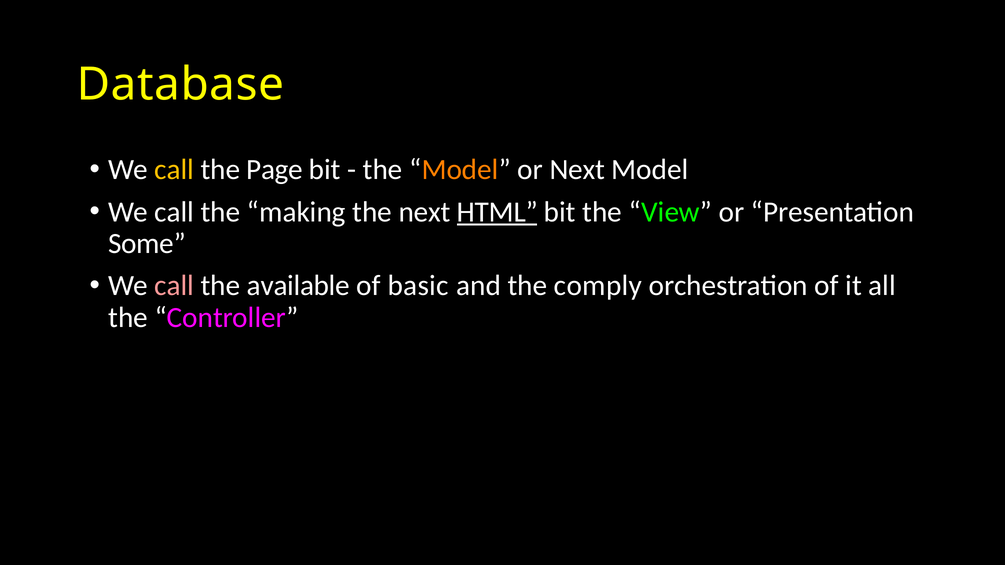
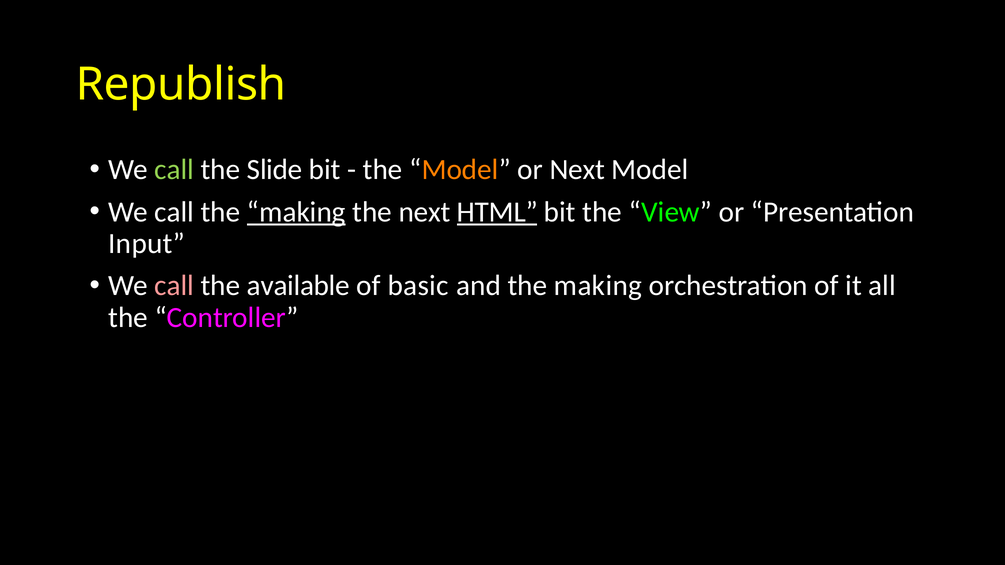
Database: Database -> Republish (181, 84)
call colour: yellow -> light green (174, 170)
Page: Page -> Slide (275, 170)
making underline: none -> present (296, 212)
Some: Some -> Input (147, 244)
and the comply: comply -> making (598, 286)
